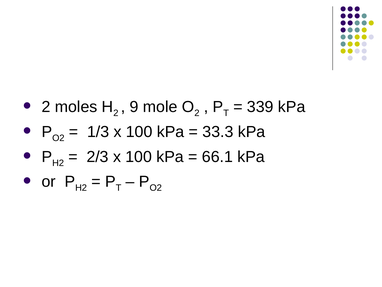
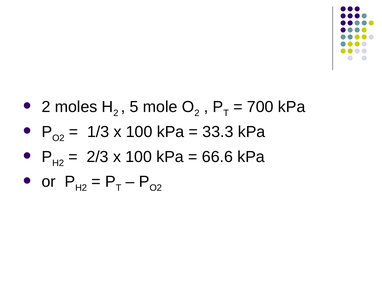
9: 9 -> 5 (134, 107)
339: 339 -> 700 (260, 107)
66.1: 66.1 -> 66.6 (217, 156)
